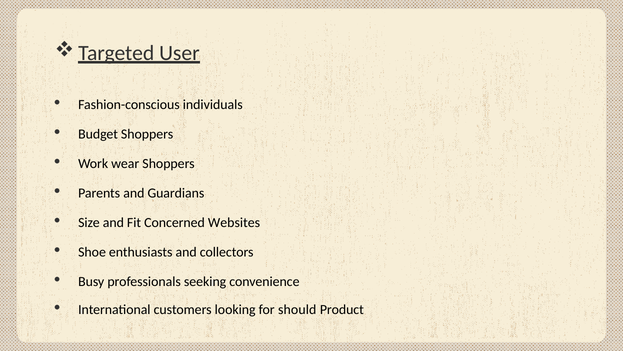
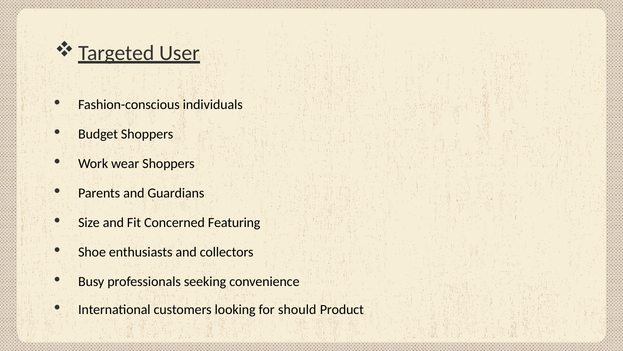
Websites: Websites -> Featuring (234, 223)
